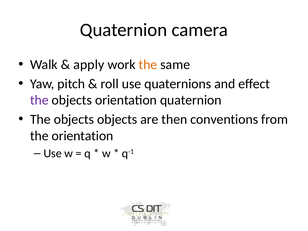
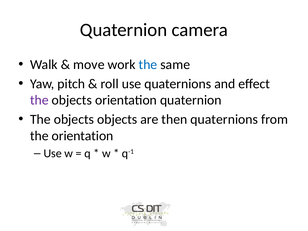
apply: apply -> move (89, 65)
the colour: orange -> blue (148, 65)
then conventions: conventions -> quaternions (224, 119)
